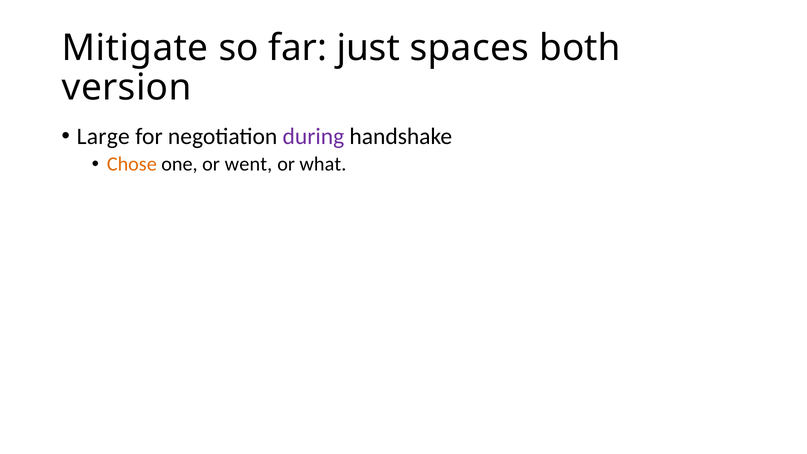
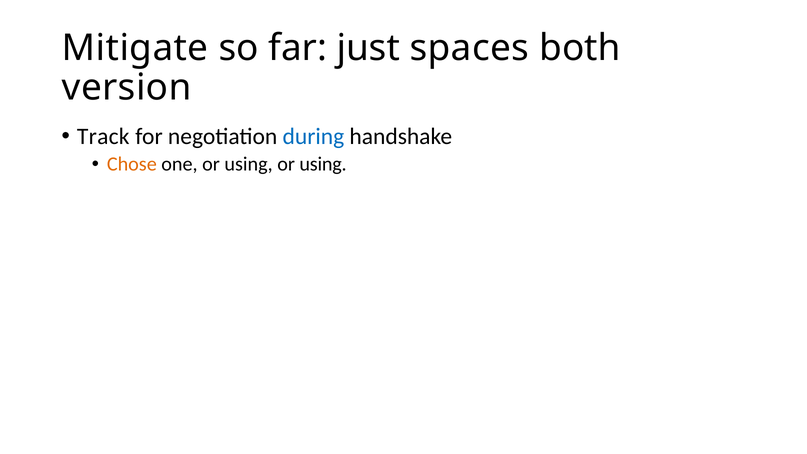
Large: Large -> Track (103, 136)
during colour: purple -> blue (313, 136)
one or went: went -> using (249, 164)
what: what -> using (323, 164)
